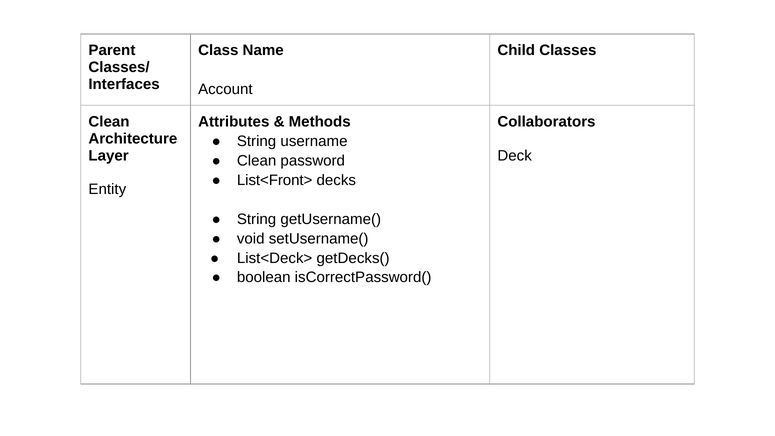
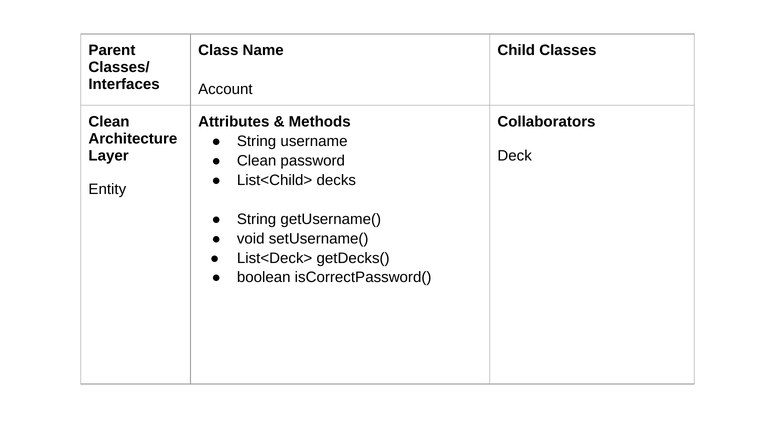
List<Front>: List<Front> -> List<Child> (275, 180)
